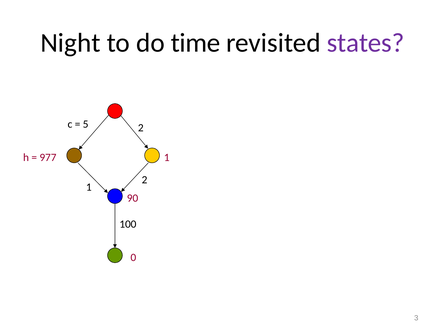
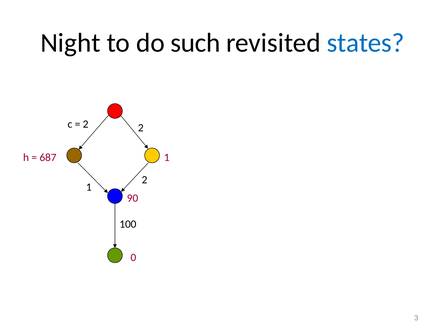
time: time -> such (196, 43)
states colour: purple -> blue (366, 43)
5: 5 -> 2 (86, 125)
977: 977 -> 687 (48, 158)
